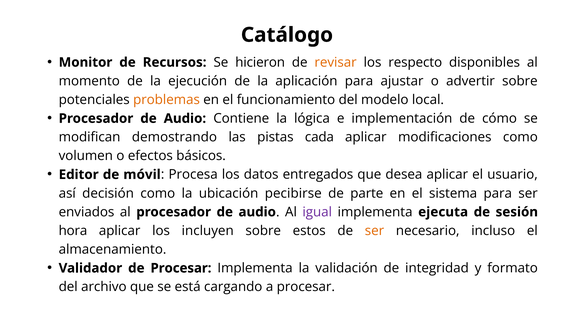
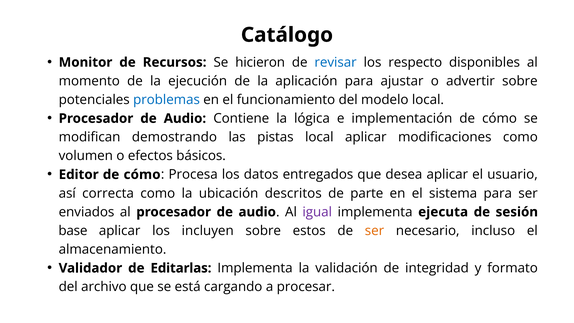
revisar colour: orange -> blue (336, 62)
problemas colour: orange -> blue (166, 100)
pistas cada: cada -> local (319, 137)
Editor de móvil: móvil -> cómo (142, 174)
decisión: decisión -> correcta (108, 193)
pecibirse: pecibirse -> descritos (293, 193)
hora: hora -> base (73, 231)
de Procesar: Procesar -> Editarlas (181, 268)
